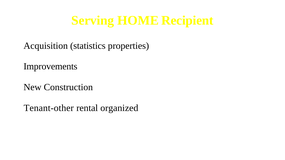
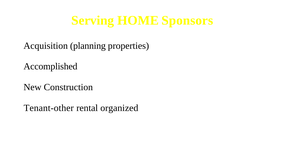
Recipient: Recipient -> Sponsors (187, 20)
statistics: statistics -> planning (88, 46)
Improvements: Improvements -> Accomplished (50, 67)
